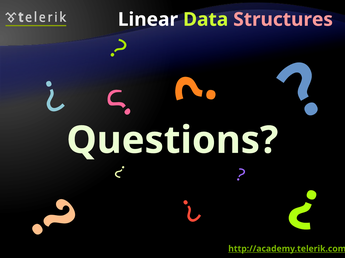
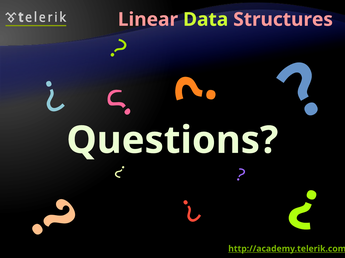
Linear colour: white -> pink (148, 20)
